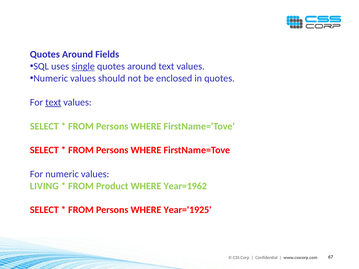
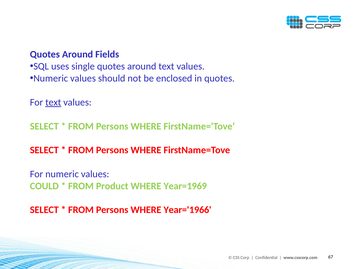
single underline: present -> none (83, 66)
LIVING: LIVING -> COULD (44, 186)
Year=1962: Year=1962 -> Year=1969 (185, 186)
Year='1925: Year='1925 -> Year='1966 (188, 210)
